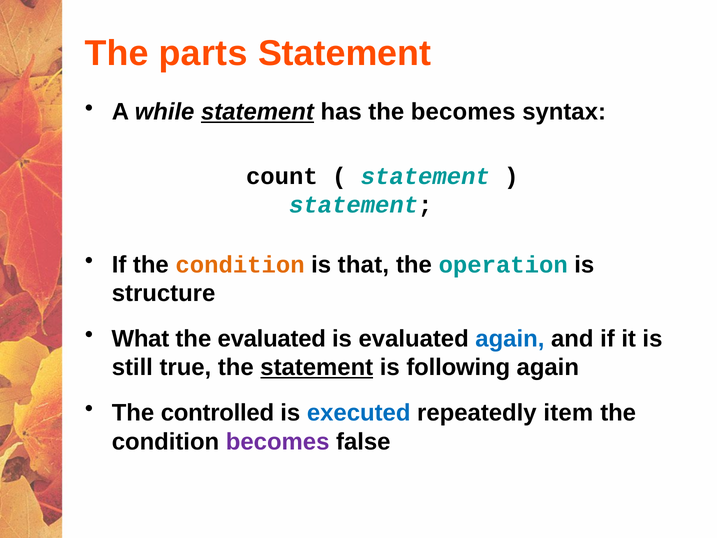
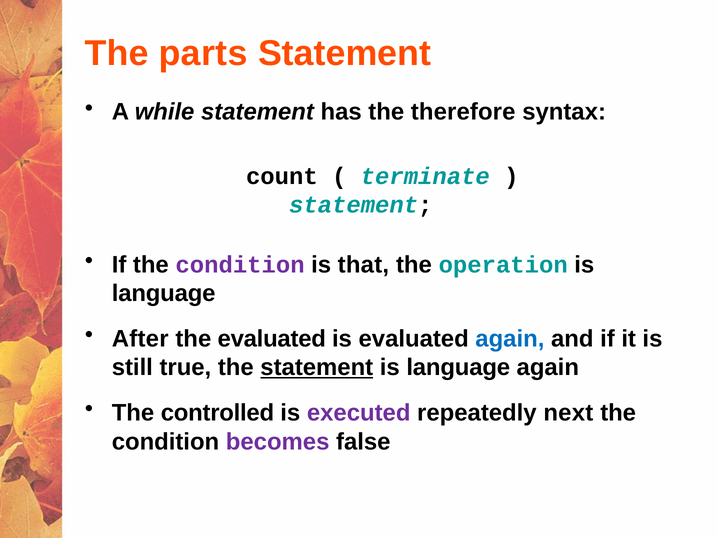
statement underline: present -> none (257, 112)
the becomes: becomes -> therefore (463, 112)
statement: statement -> terminate (425, 176)
condition colour: orange -> purple (240, 265)
structure: structure -> language (164, 293)
What: What -> After (140, 339)
following: following -> language (458, 367)
executed colour: blue -> purple (359, 413)
item: item -> next (568, 413)
